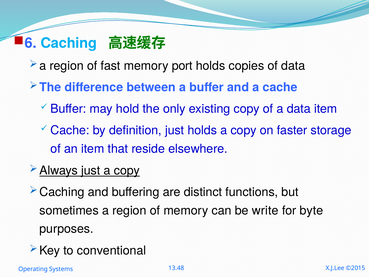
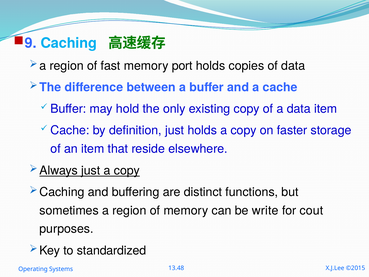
6: 6 -> 9 (31, 43)
byte: byte -> cout (311, 210)
conventional: conventional -> standardized (112, 250)
